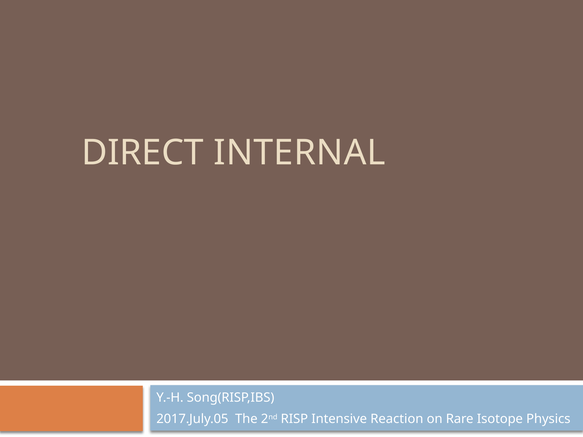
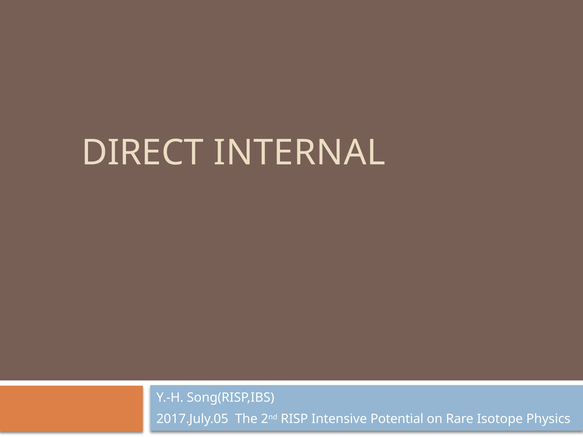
Reaction: Reaction -> Potential (397, 419)
